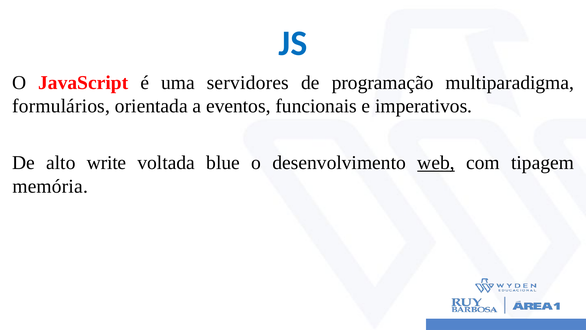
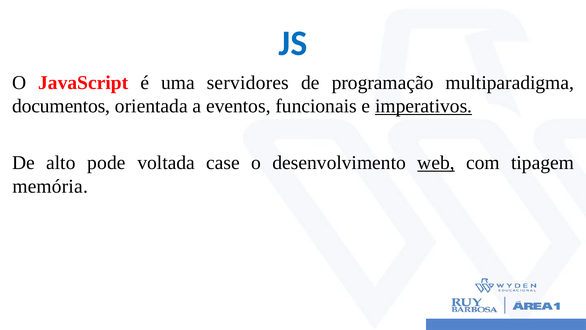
formulários: formulários -> documentos (61, 106)
imperativos underline: none -> present (424, 106)
write: write -> pode (106, 163)
blue: blue -> case (223, 163)
